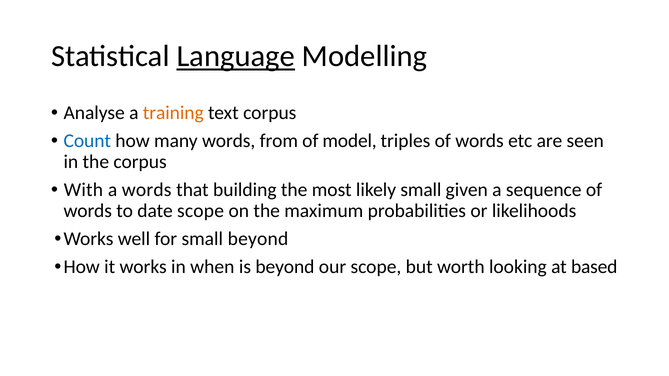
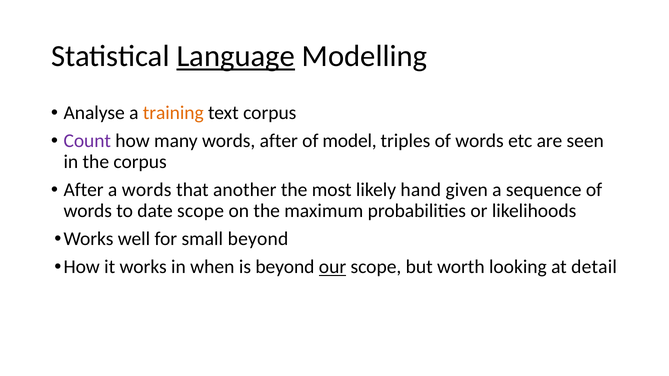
Count colour: blue -> purple (87, 141)
words from: from -> after (279, 141)
With: With -> After (84, 190)
building: building -> another (245, 190)
likely small: small -> hand (421, 190)
our underline: none -> present (333, 267)
based: based -> detail (594, 267)
